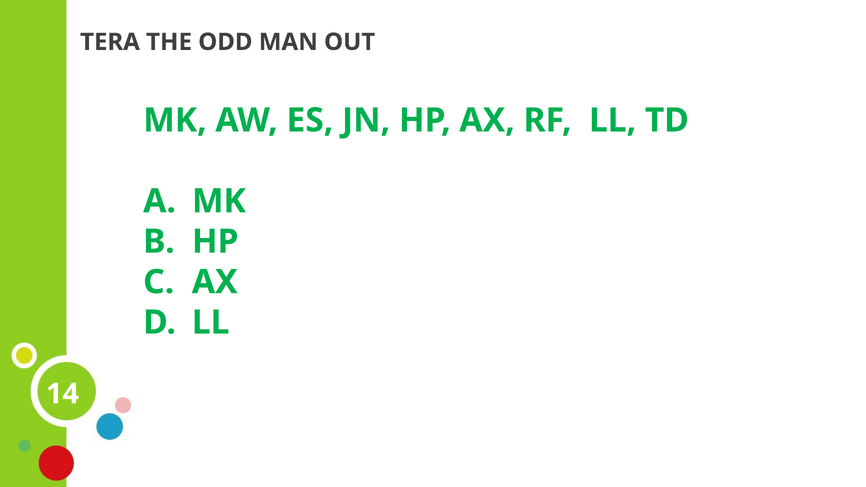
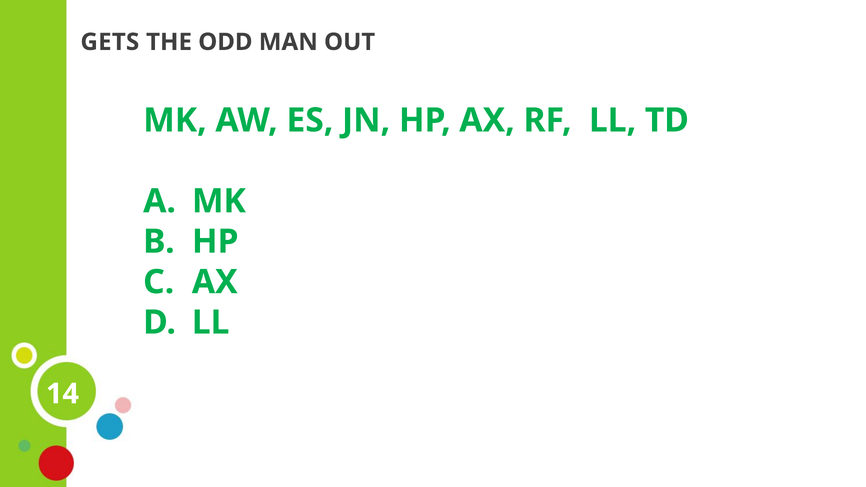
TERA: TERA -> GETS (110, 42)
